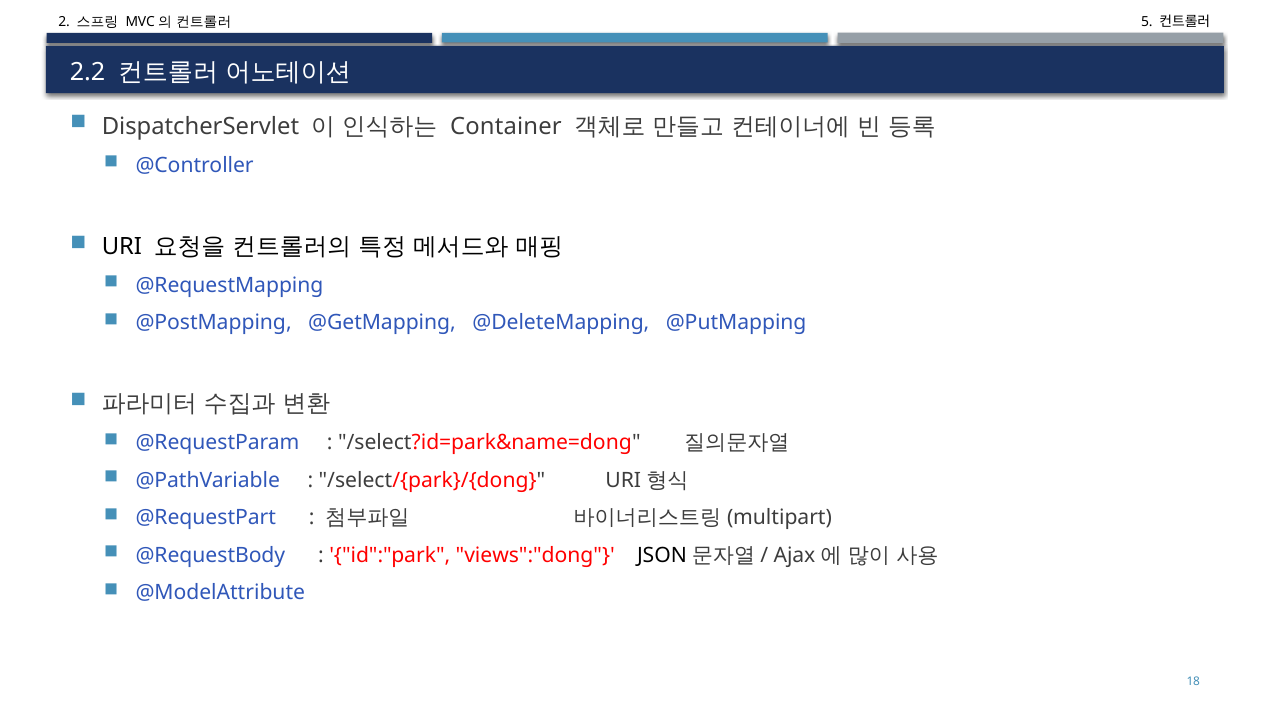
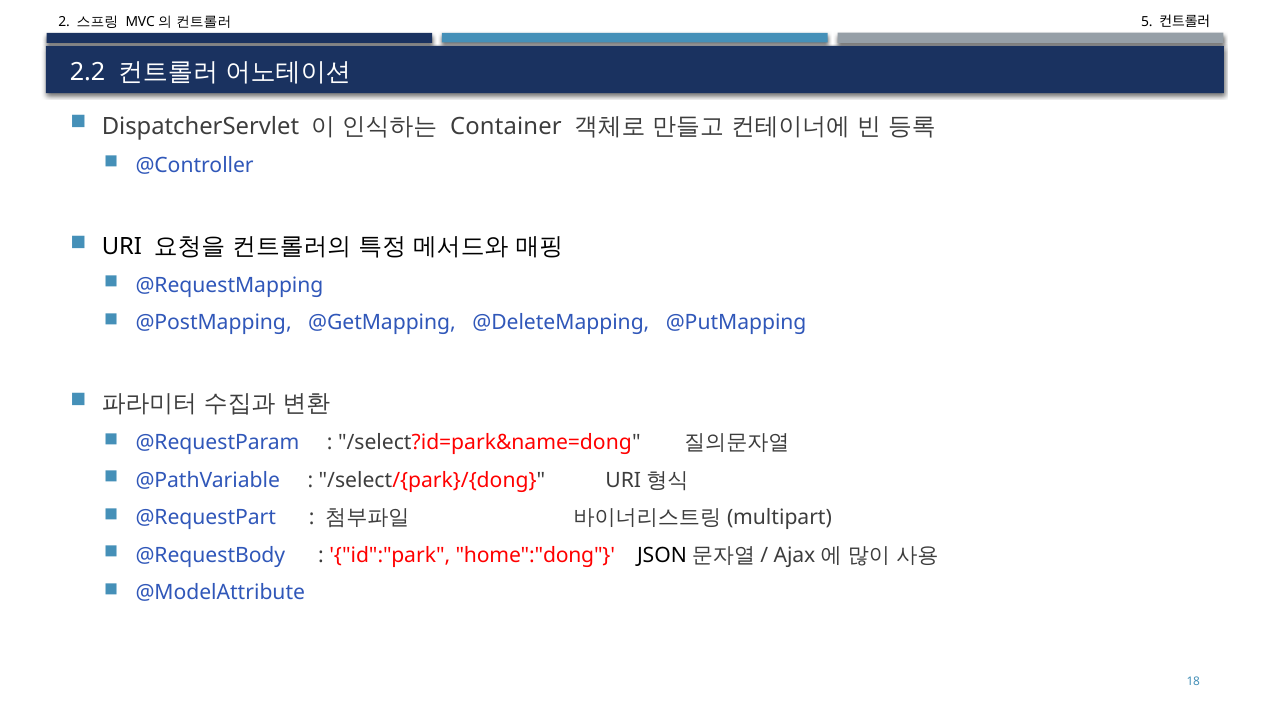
views":"dong: views":"dong -> home":"dong (535, 556)
